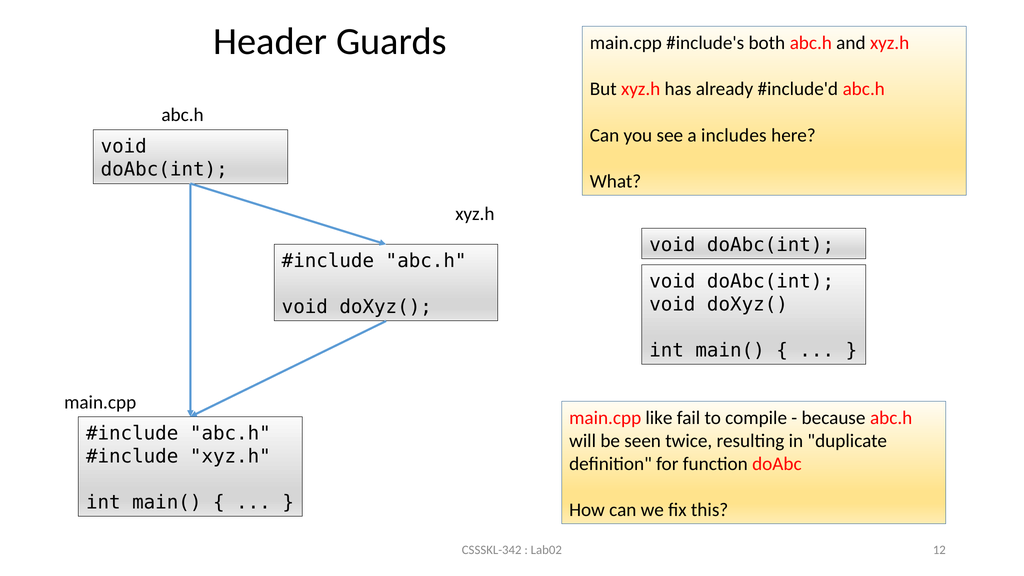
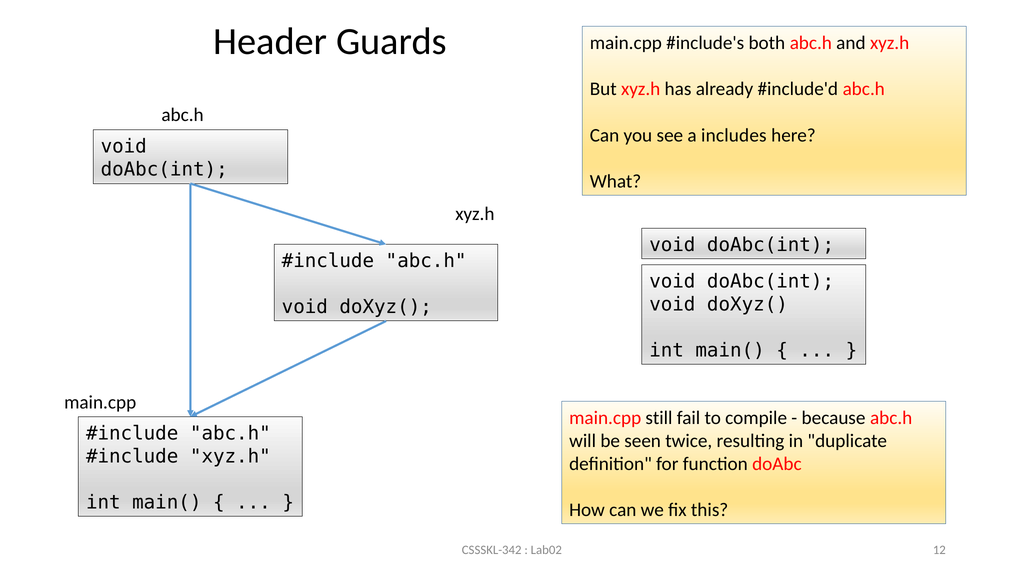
like: like -> still (659, 418)
